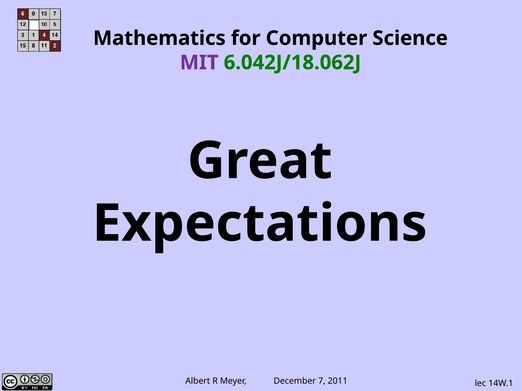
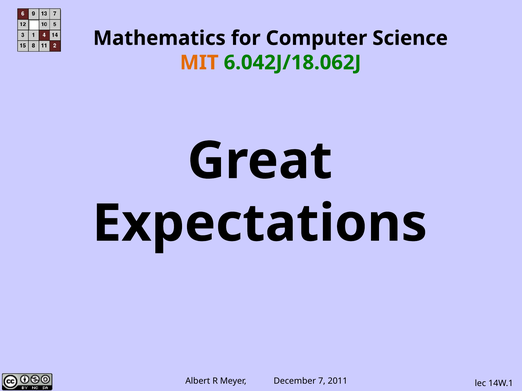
MIT colour: purple -> orange (199, 63)
